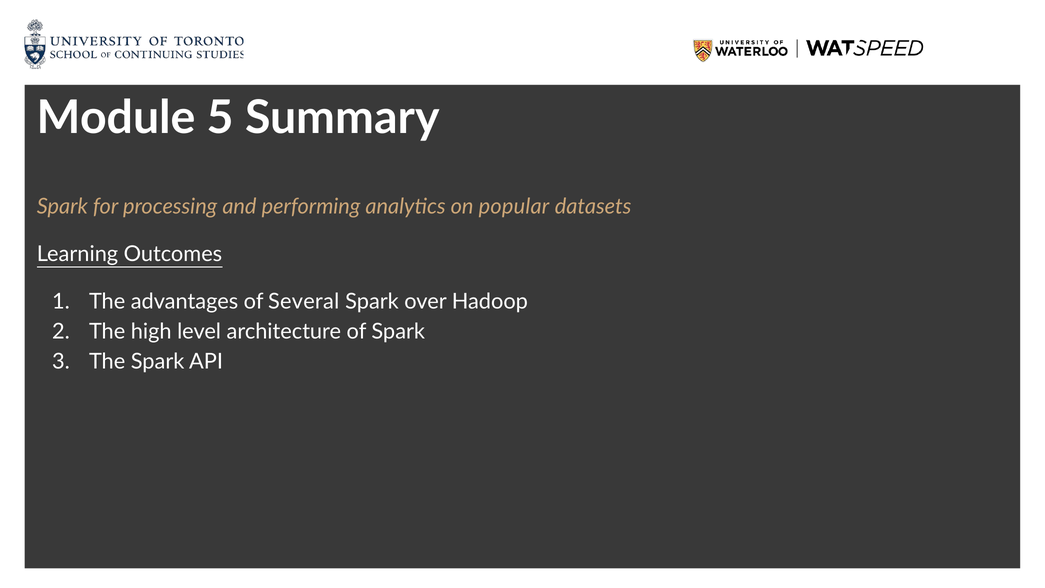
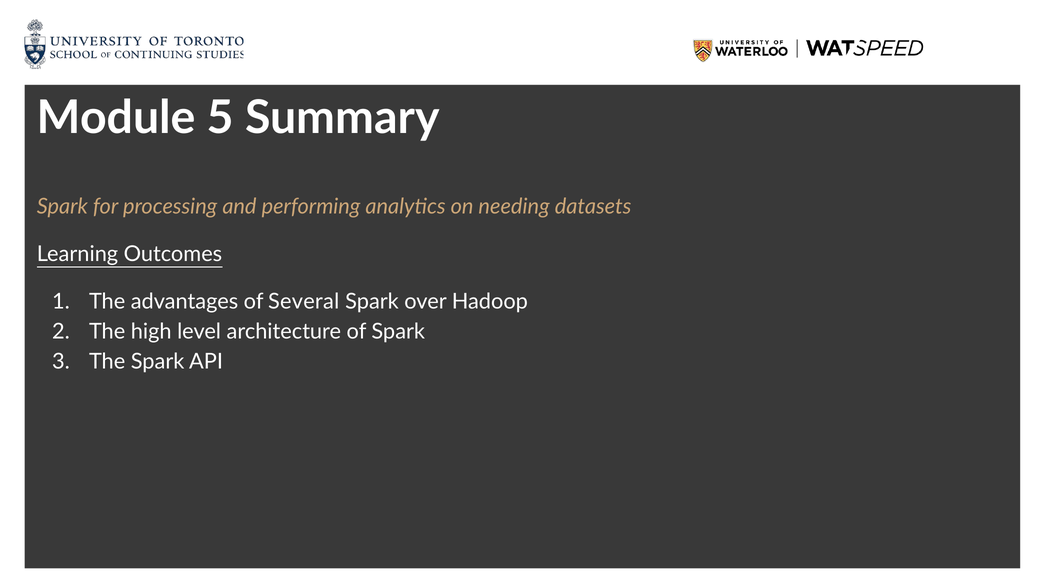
popular: popular -> needing (514, 207)
